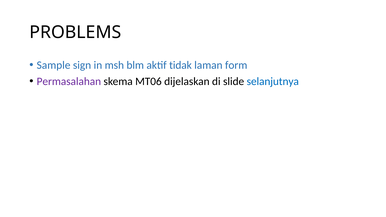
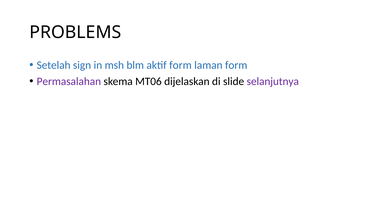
Sample: Sample -> Setelah (54, 65)
aktif tidak: tidak -> form (180, 65)
selanjutnya colour: blue -> purple (273, 81)
